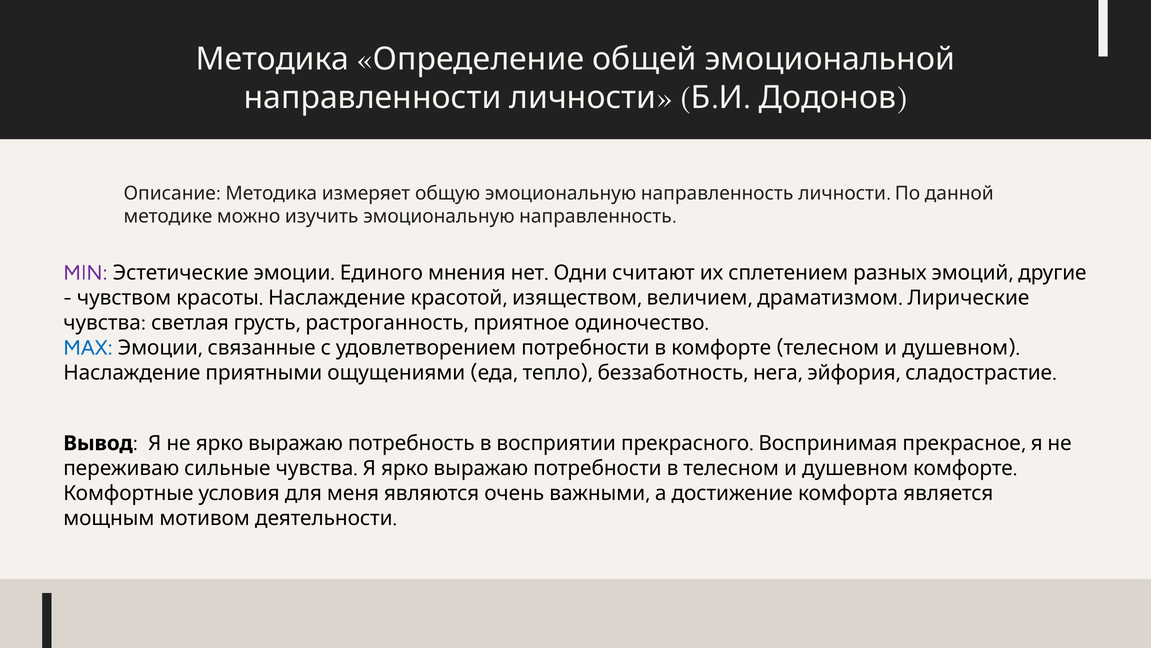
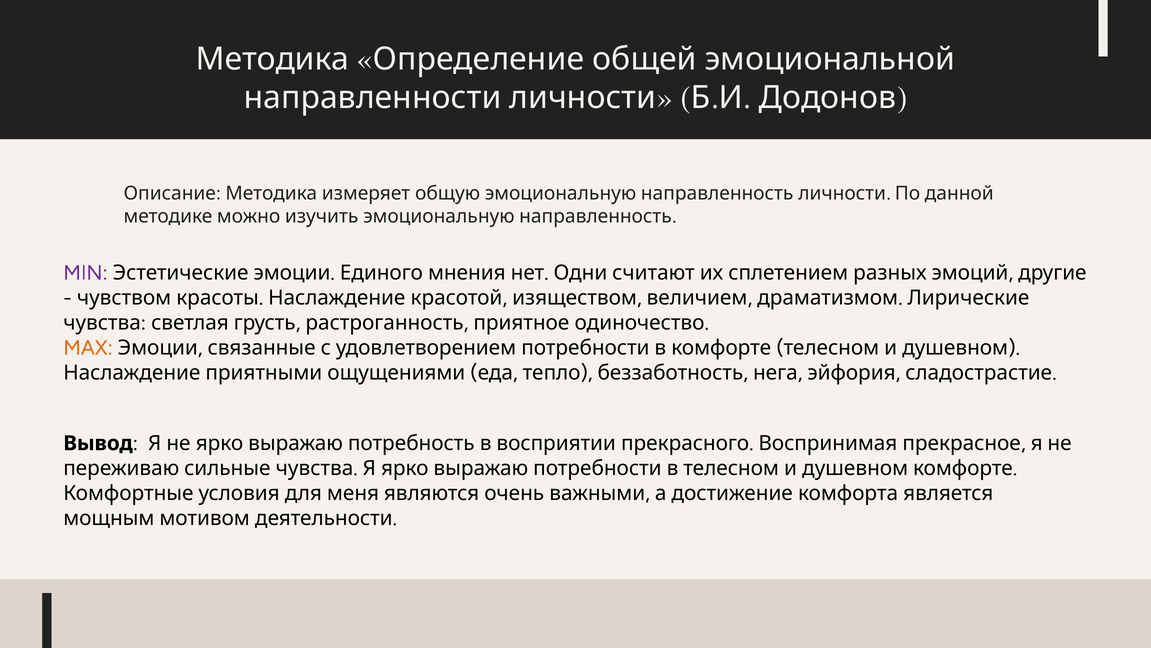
MAX colour: blue -> orange (88, 348)
